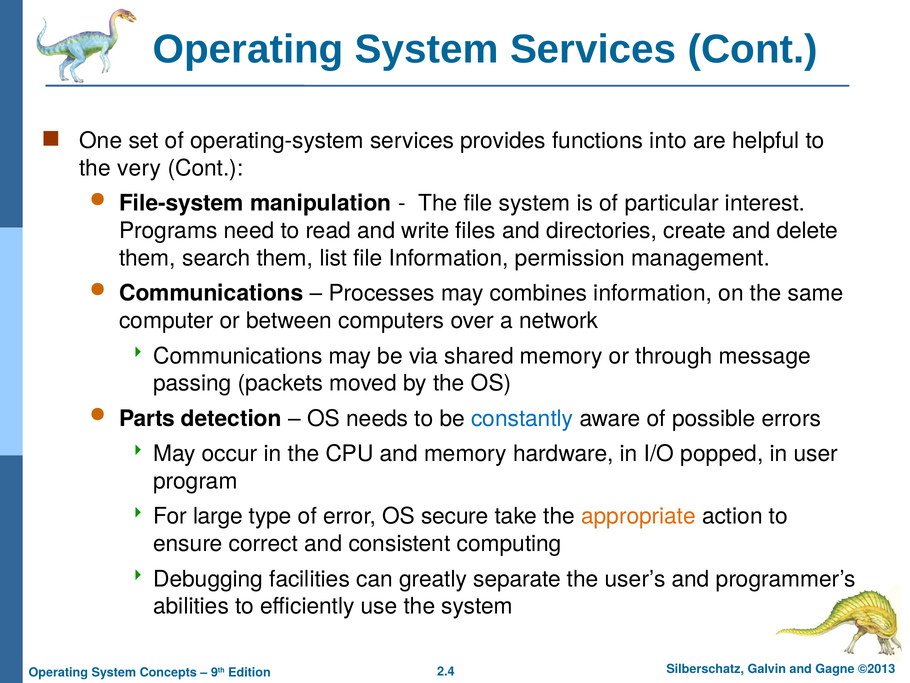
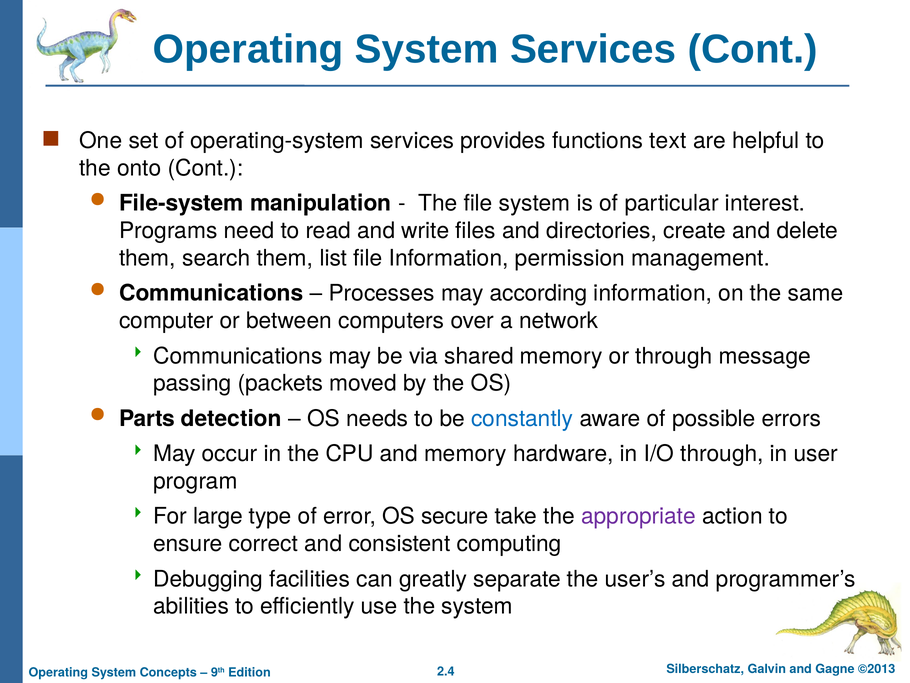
into: into -> text (668, 141)
very: very -> onto (139, 168)
combines: combines -> according (539, 293)
I/O popped: popped -> through (722, 454)
appropriate colour: orange -> purple (639, 516)
